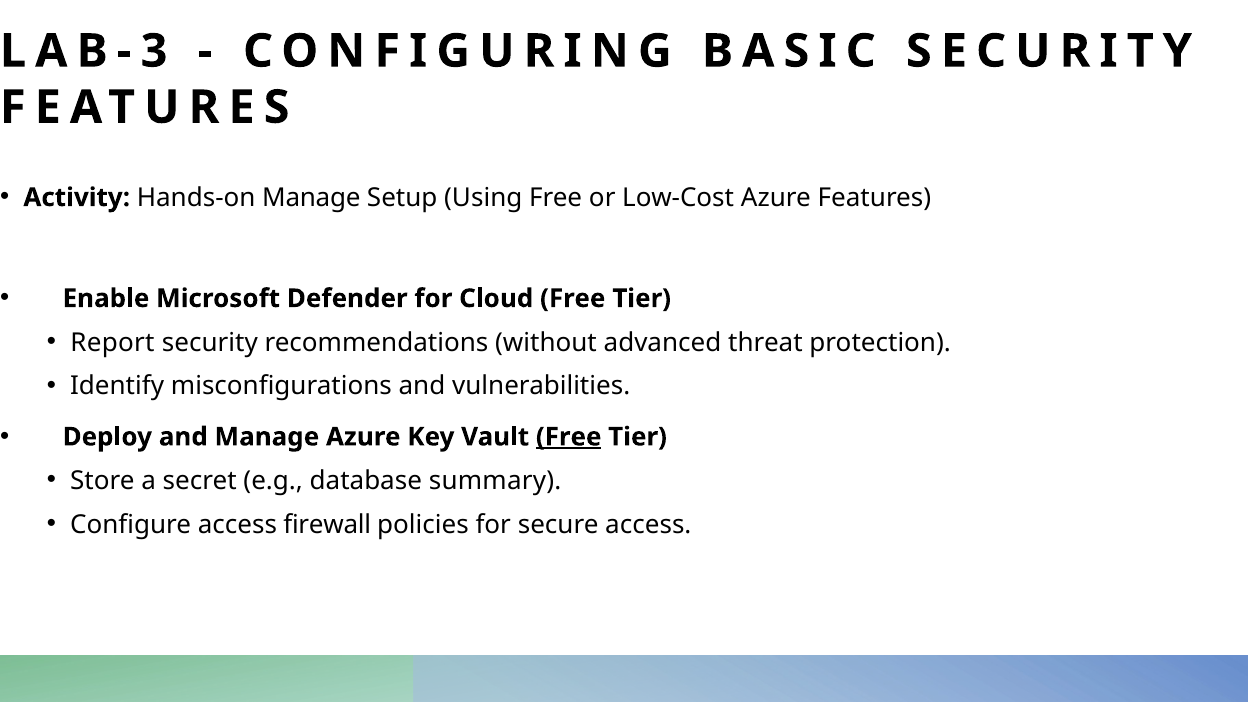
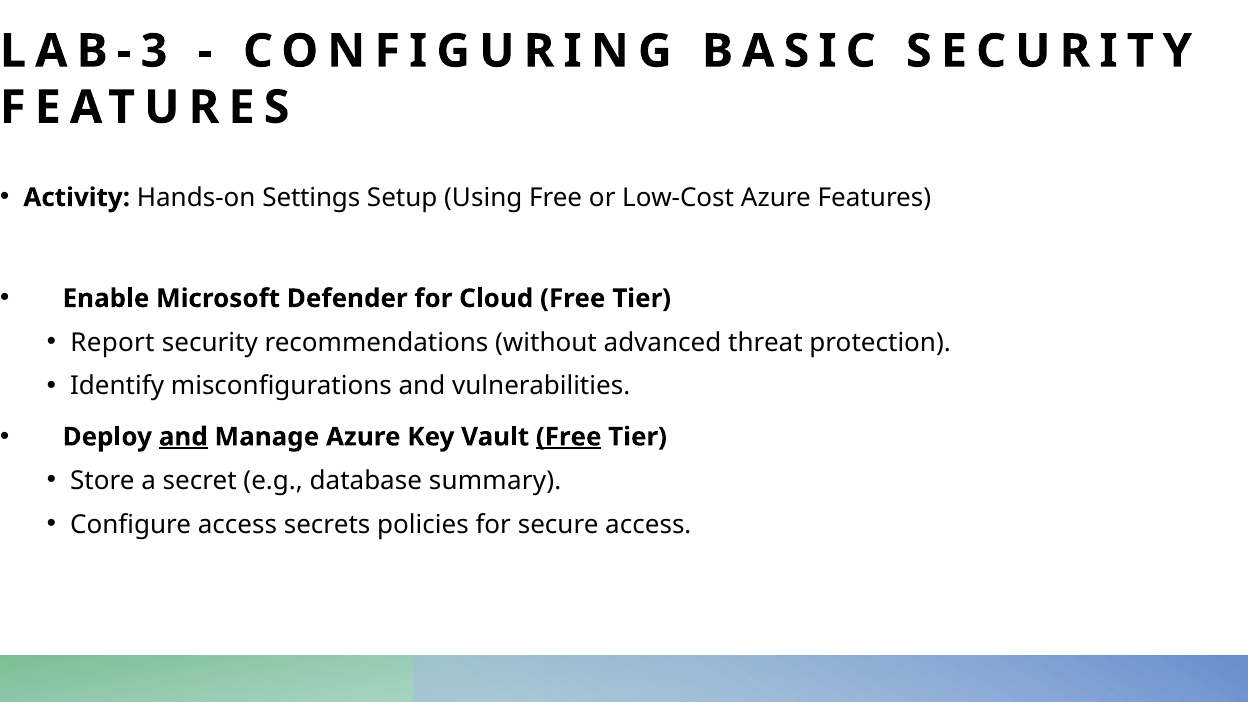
Hands-on Manage: Manage -> Settings (311, 198)
and underline: none -> present (183, 437)
firewall: firewall -> secrets (327, 525)
